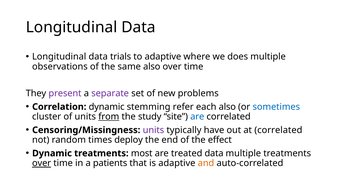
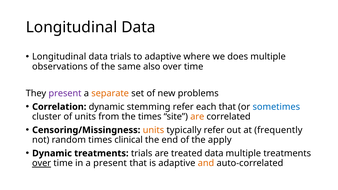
separate colour: purple -> orange (110, 93)
each also: also -> that (227, 107)
from underline: present -> none (109, 117)
the study: study -> times (150, 117)
are colour: blue -> orange (197, 117)
units colour: purple -> orange (153, 130)
typically have: have -> refer (214, 130)
at correlated: correlated -> frequently (278, 130)
deploy: deploy -> clinical (129, 140)
effect: effect -> apply (220, 140)
treatments most: most -> trials (142, 153)
a patients: patients -> present (110, 163)
